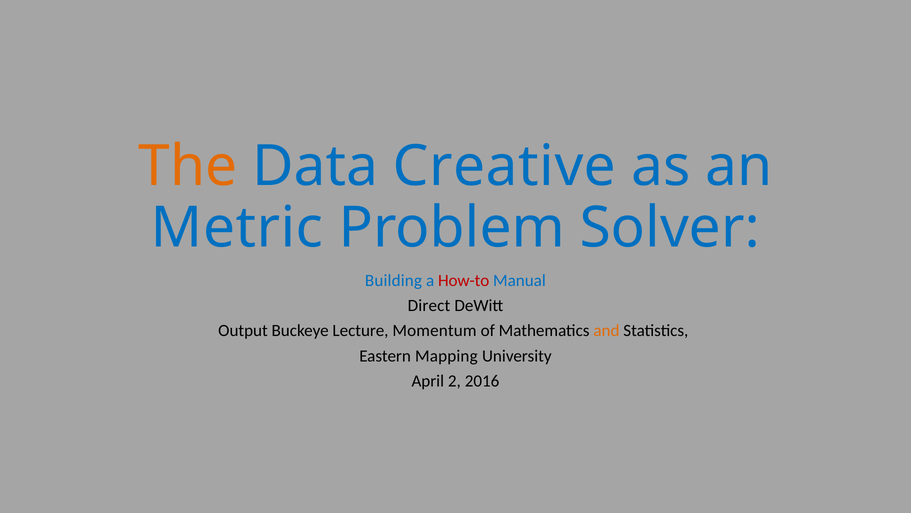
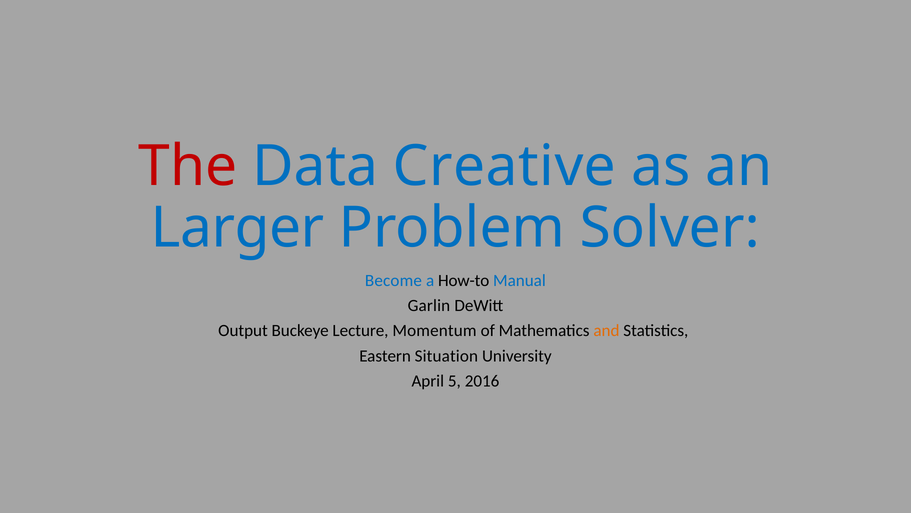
The colour: orange -> red (188, 166)
Metric: Metric -> Larger (238, 228)
Building: Building -> Become (393, 280)
How-to colour: red -> black (464, 280)
Direct: Direct -> Garlin (429, 305)
Mapping: Mapping -> Situation (446, 356)
2: 2 -> 5 (454, 381)
